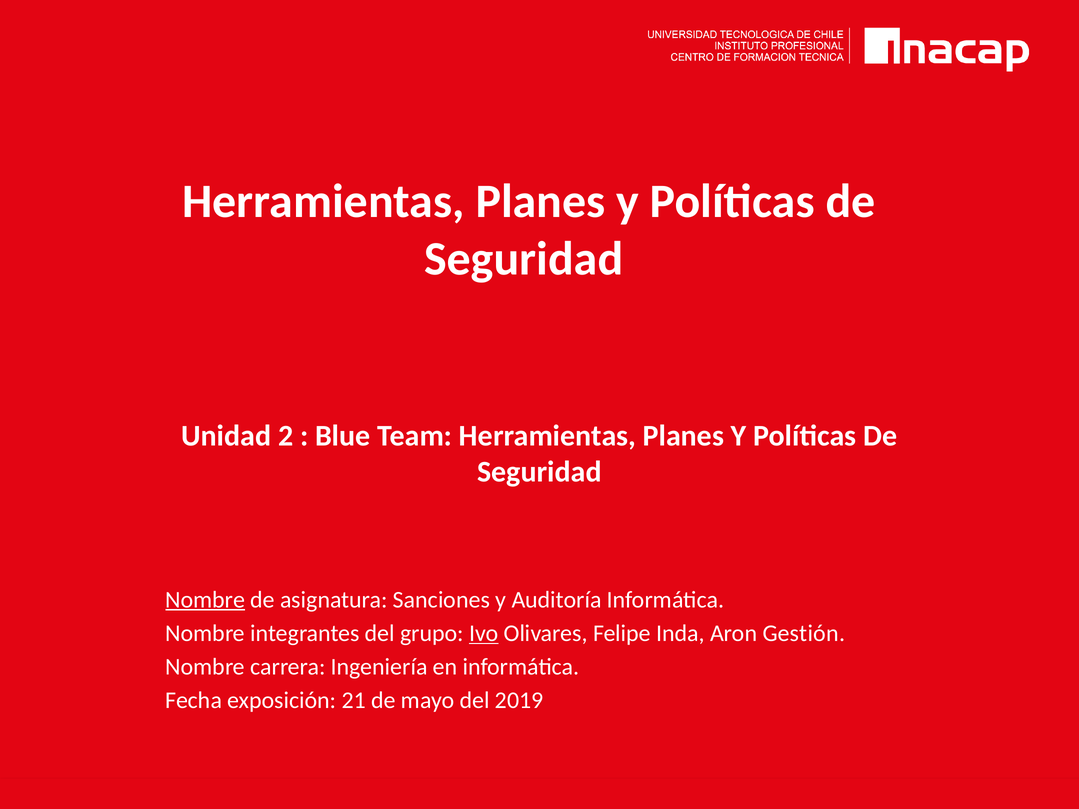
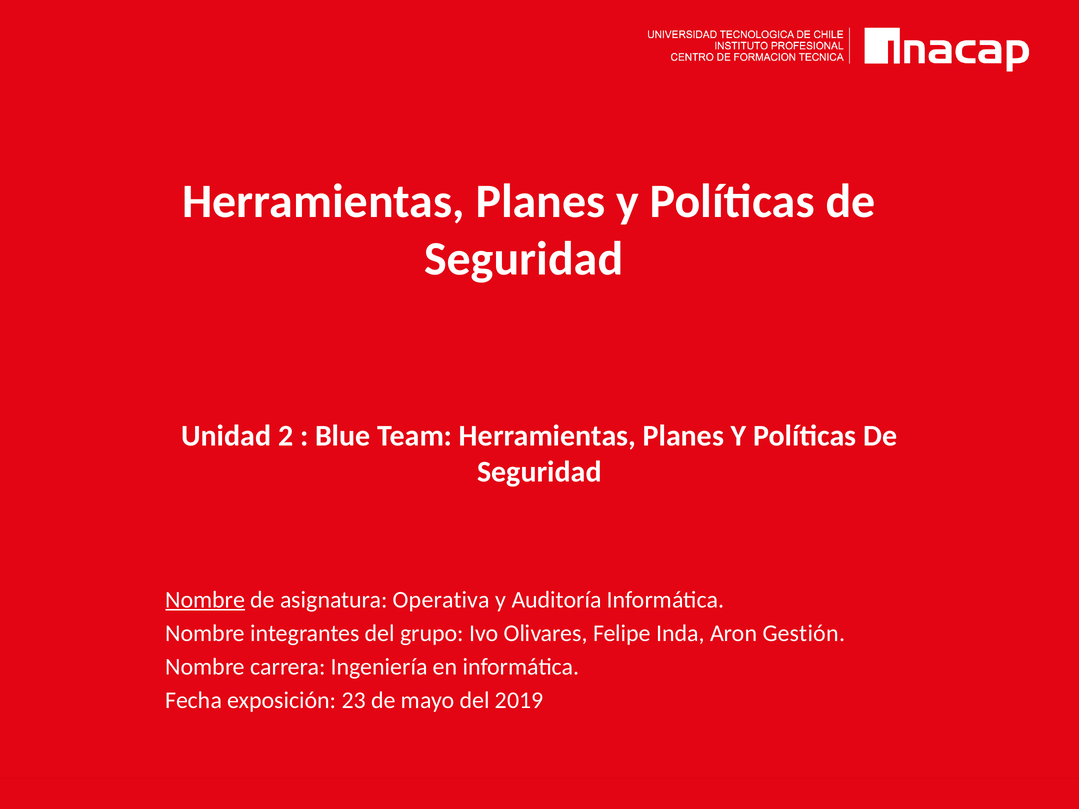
Sanciones: Sanciones -> Operativa (441, 600)
Ivo underline: present -> none (484, 633)
21: 21 -> 23 (354, 700)
